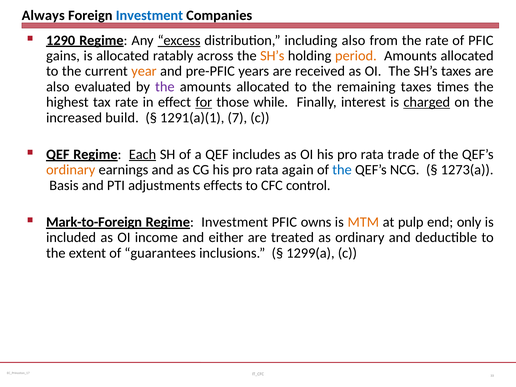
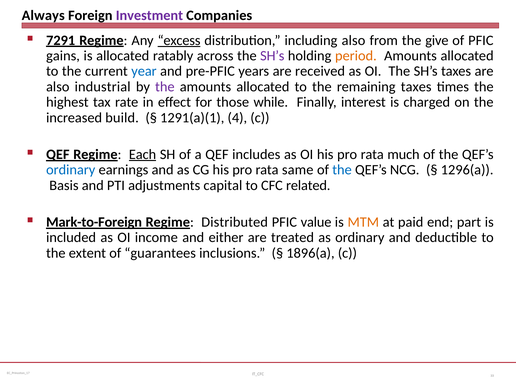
Investment colour: blue -> purple (149, 15)
1290: 1290 -> 7291 (61, 40)
the rate: rate -> give (437, 40)
SH’s colour: orange -> purple (272, 56)
year colour: orange -> blue (144, 71)
evaluated: evaluated -> industrial (103, 87)
for underline: present -> none (204, 102)
charged underline: present -> none (427, 102)
7: 7 -> 4 (237, 118)
trade: trade -> much (403, 154)
ordinary colour: orange -> blue (71, 170)
again: again -> same (298, 170)
1273(a: 1273(a -> 1296(a (467, 170)
effects: effects -> capital (223, 185)
control: control -> related (308, 185)
Regime Investment: Investment -> Distributed (235, 222)
owns: owns -> value (316, 222)
pulp: pulp -> paid (411, 222)
only: only -> part (469, 222)
1299(a: 1299(a -> 1896(a (310, 253)
